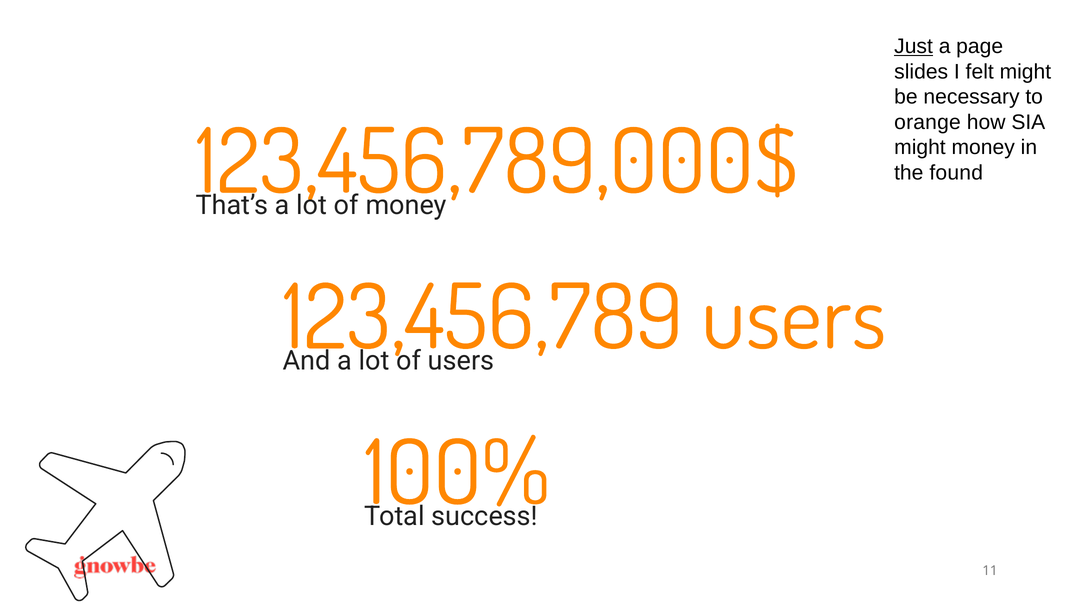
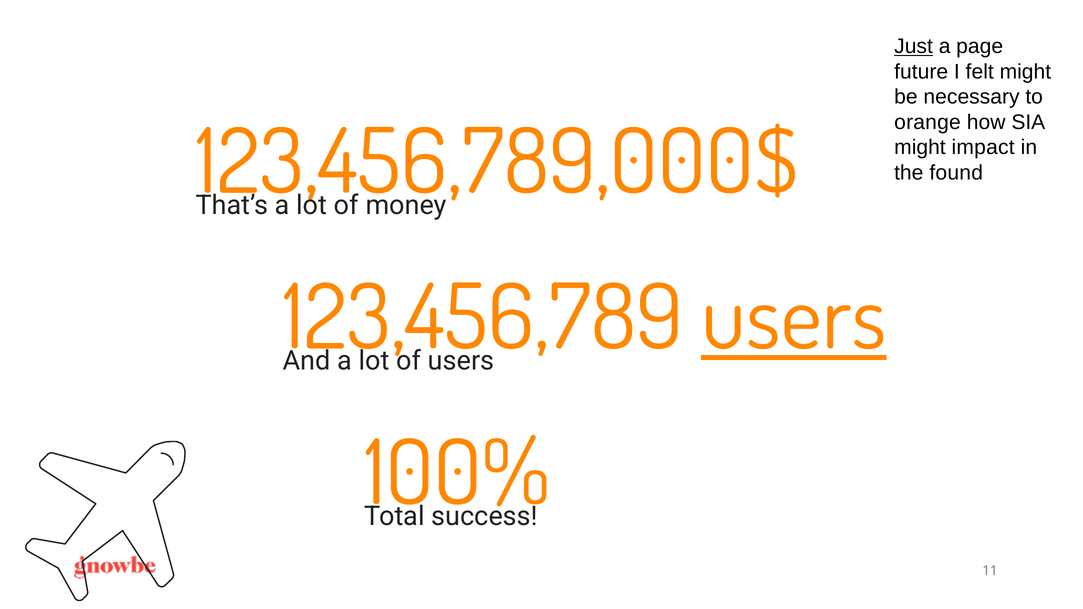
slides: slides -> future (921, 72)
might money: money -> impact (983, 148)
users underline: none -> present (794, 319)
